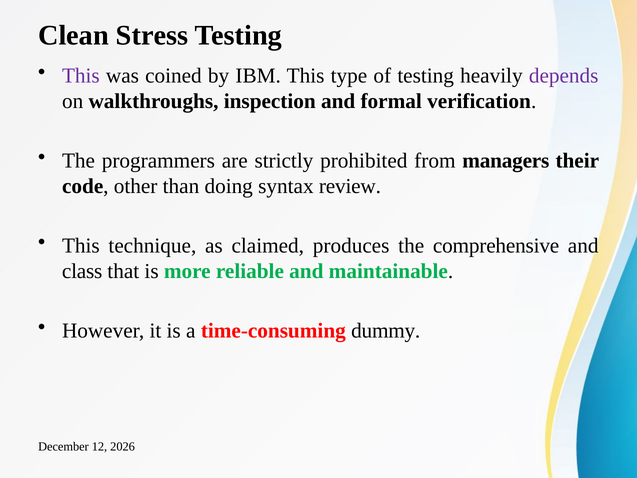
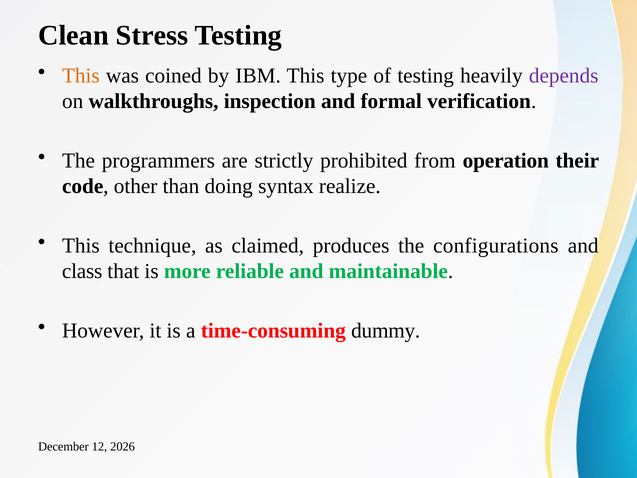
This colour: purple -> orange (81, 76)
managers: managers -> operation (506, 161)
review: review -> realize (350, 186)
comprehensive: comprehensive -> configurations (496, 246)
